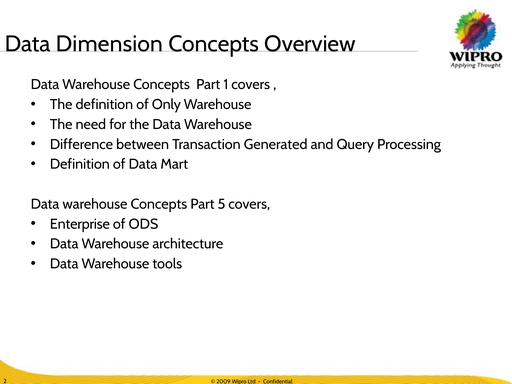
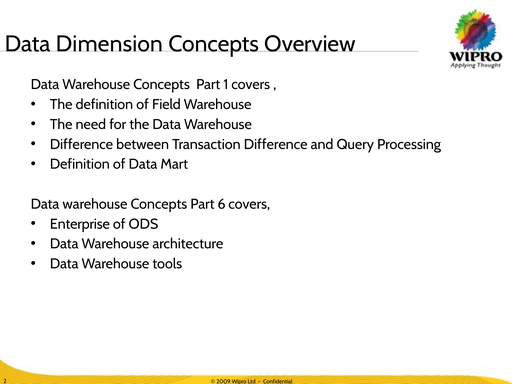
Only: Only -> Field (166, 105)
Transaction Generated: Generated -> Difference (276, 144)
5: 5 -> 6 (221, 204)
